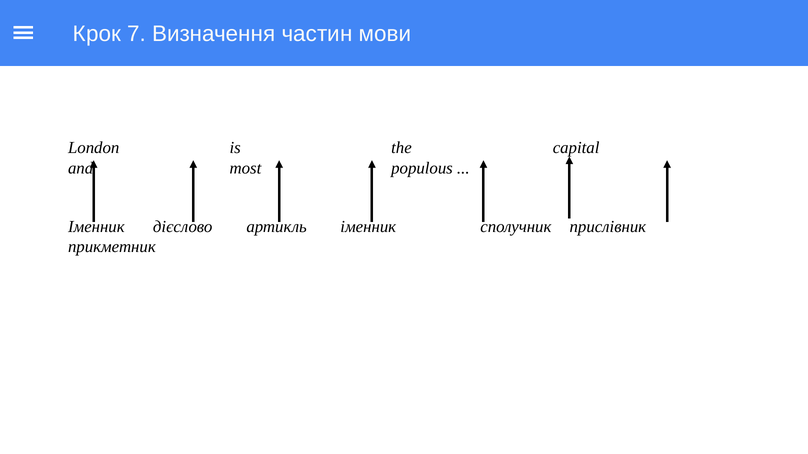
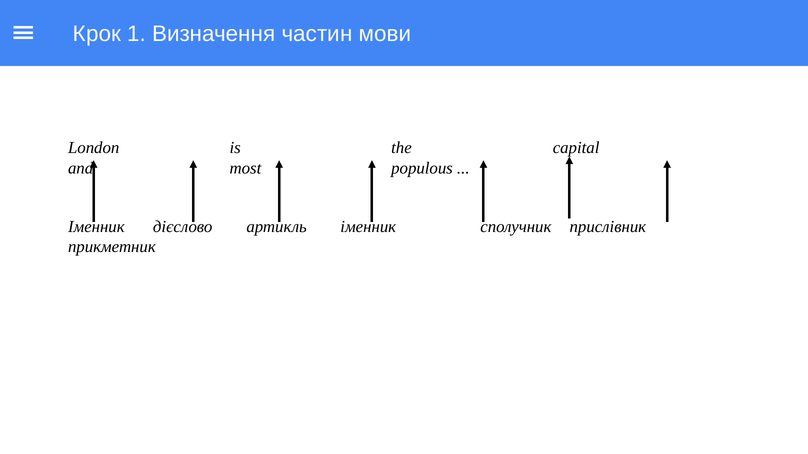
7: 7 -> 1 (136, 34)
